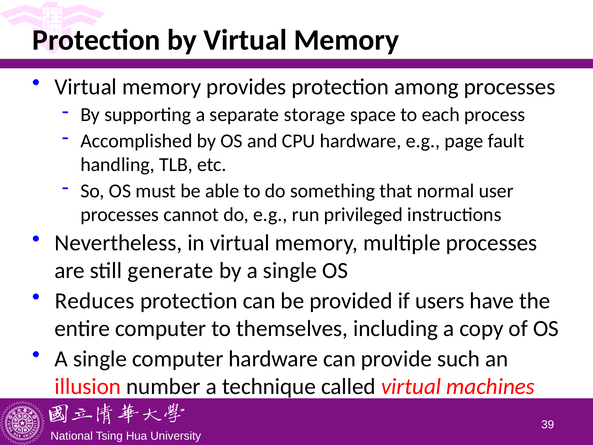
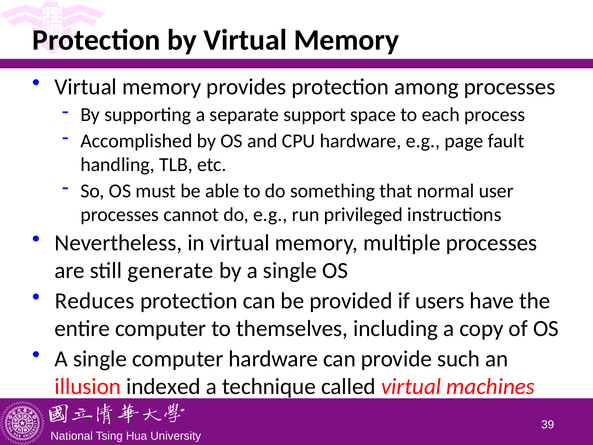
storage: storage -> support (315, 115)
number: number -> indexed (163, 386)
